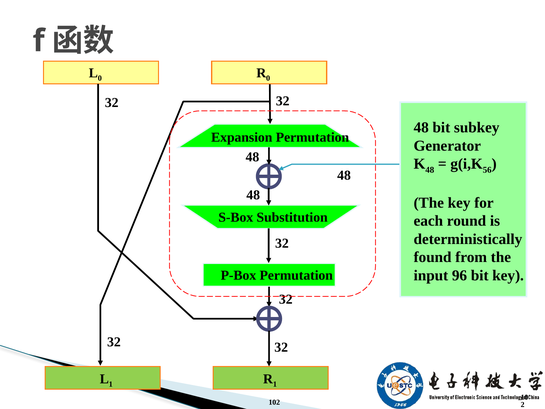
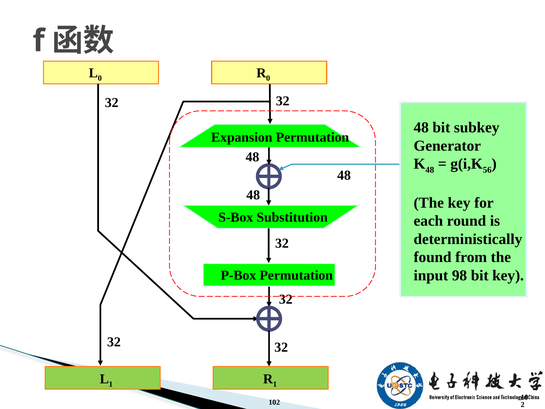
96: 96 -> 98 (459, 275)
